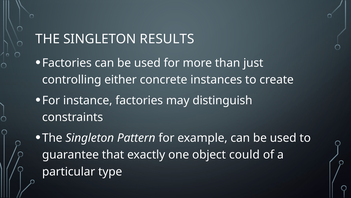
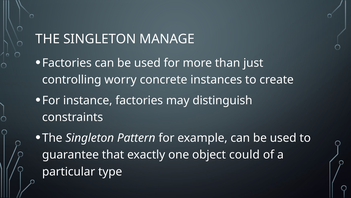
RESULTS: RESULTS -> MANAGE (167, 39)
either: either -> worry (121, 80)
